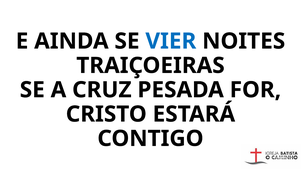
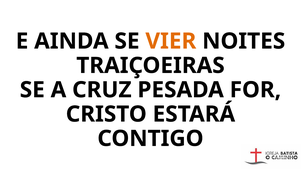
VIER colour: blue -> orange (171, 41)
